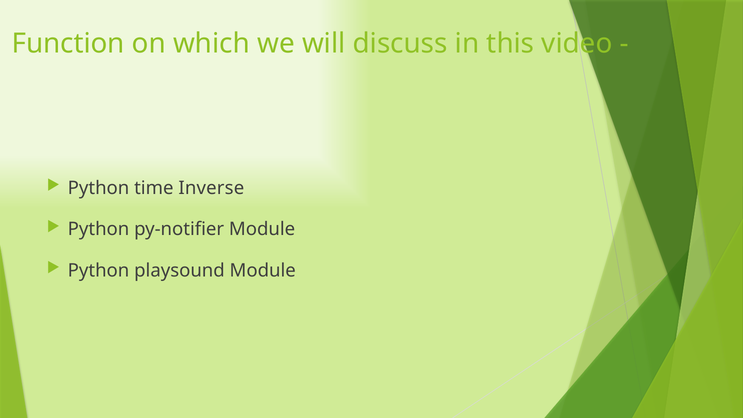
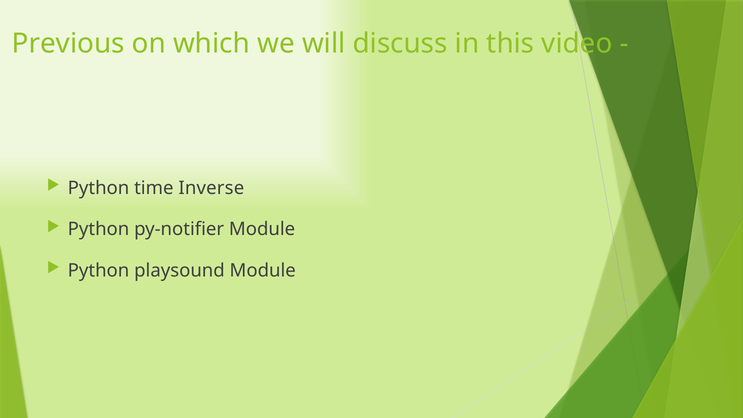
Function: Function -> Previous (68, 44)
